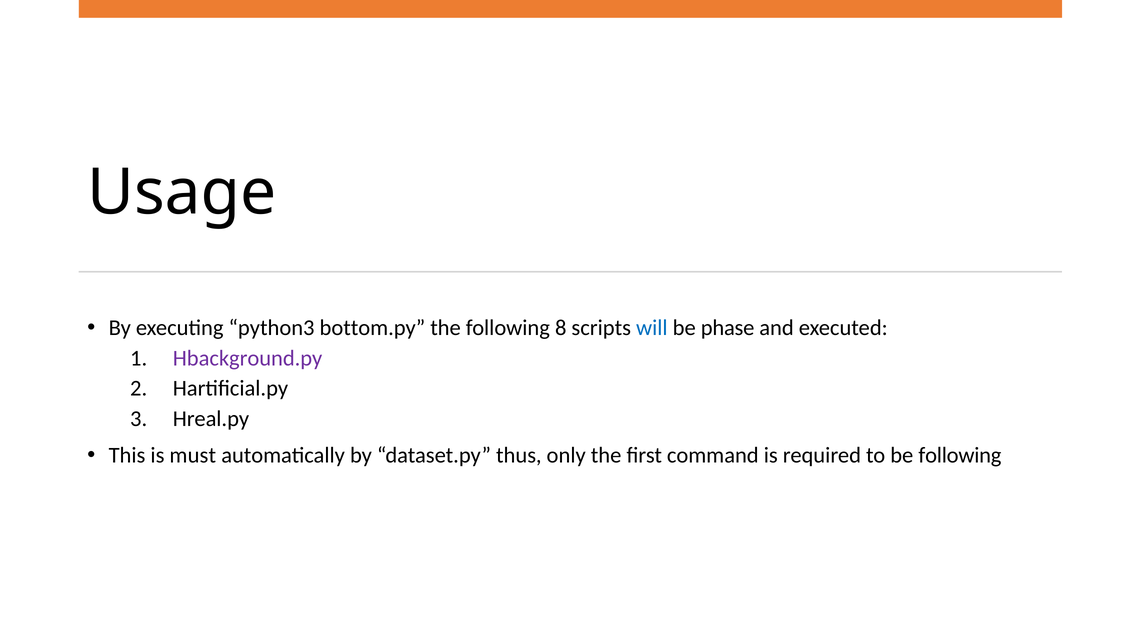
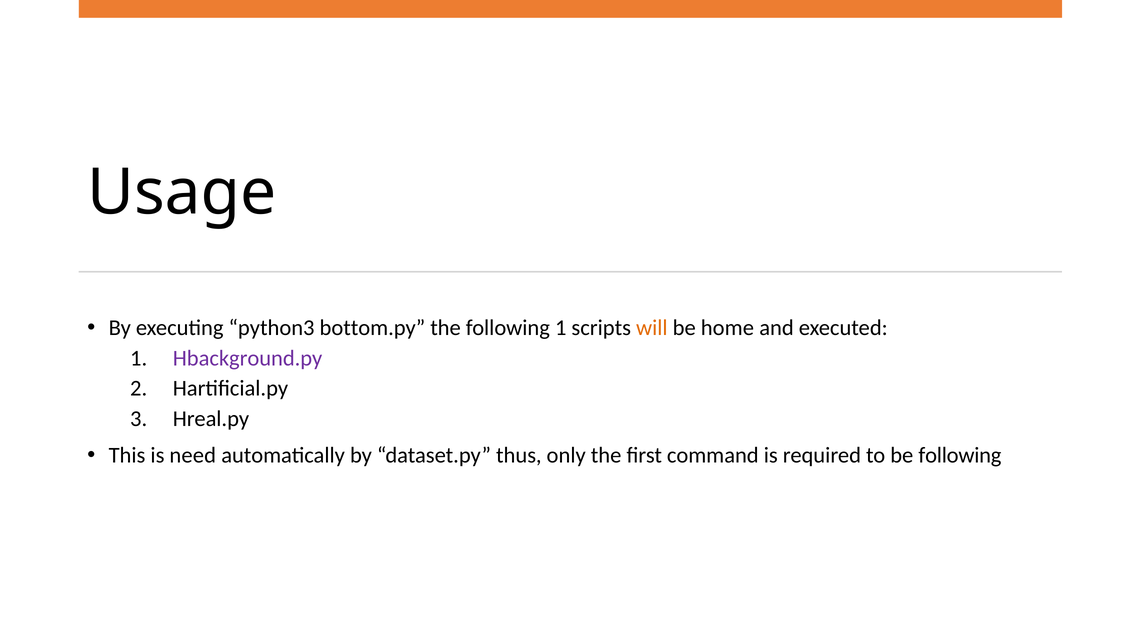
following 8: 8 -> 1 (561, 328)
will colour: blue -> orange (652, 328)
phase: phase -> home (727, 328)
must: must -> need (193, 455)
